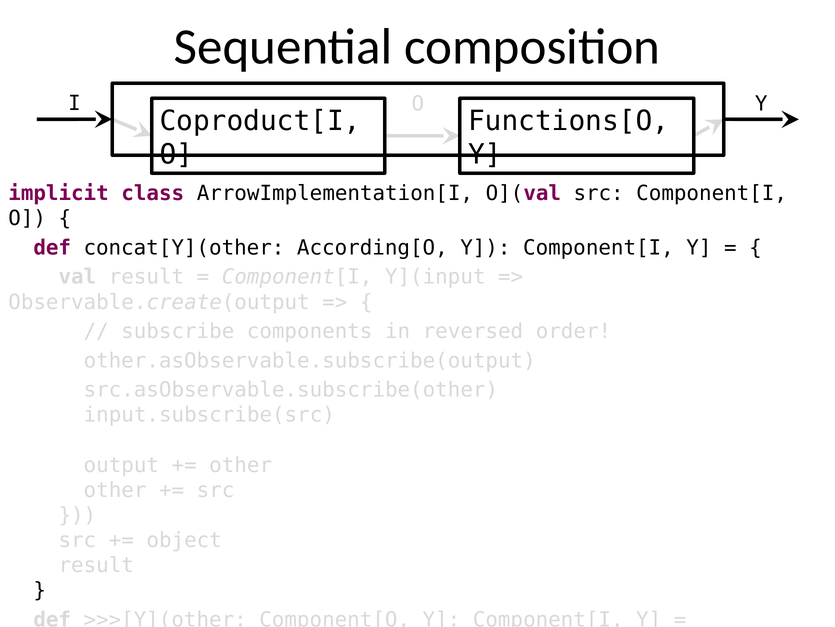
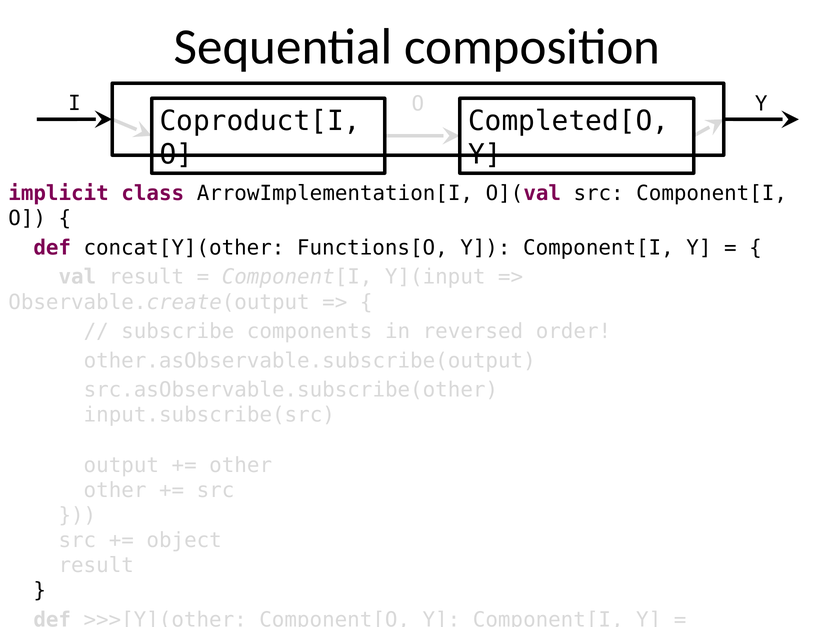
Functions[O: Functions[O -> Completed[O (569, 121)
According[O: According[O -> Functions[O (372, 247)
